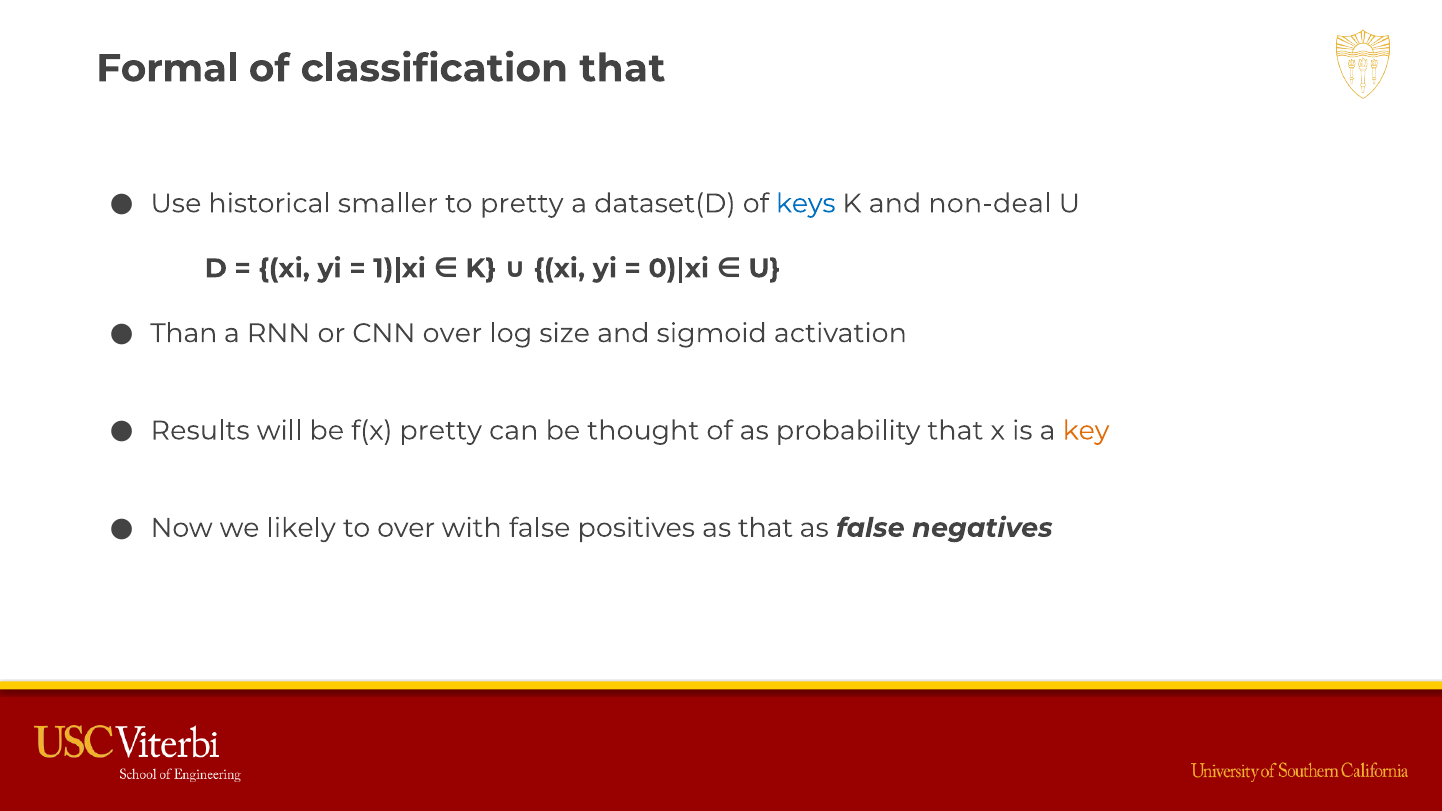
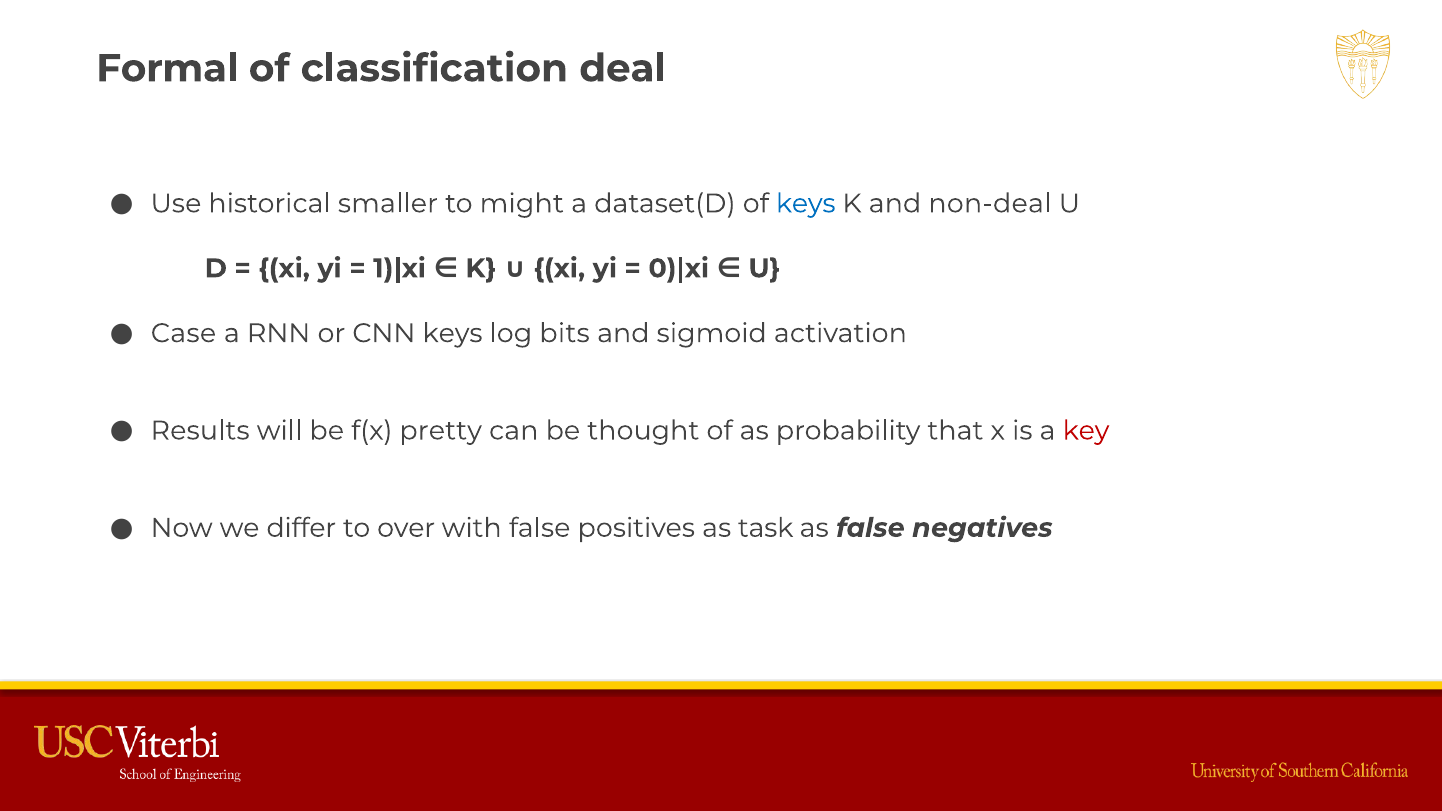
classification that: that -> deal (623, 68)
to pretty: pretty -> might (522, 204)
Than: Than -> Case (183, 333)
CNN over: over -> keys (453, 333)
size: size -> bits (565, 333)
key colour: orange -> red (1086, 431)
likely: likely -> differ (301, 528)
as that: that -> task (766, 528)
